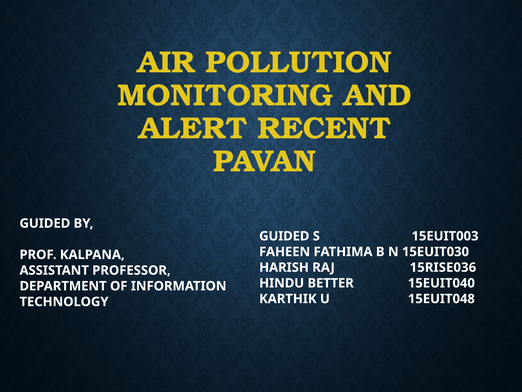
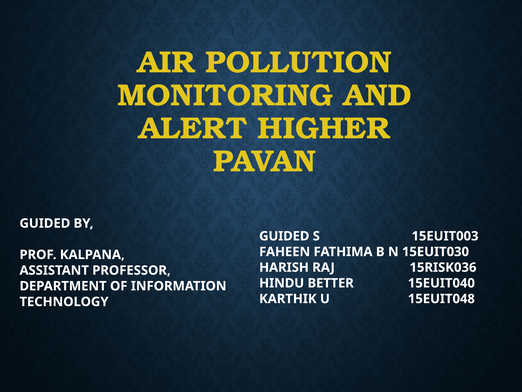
RECENT: RECENT -> HIGHER (324, 128)
15RISE036: 15RISE036 -> 15RISK036 (443, 267)
